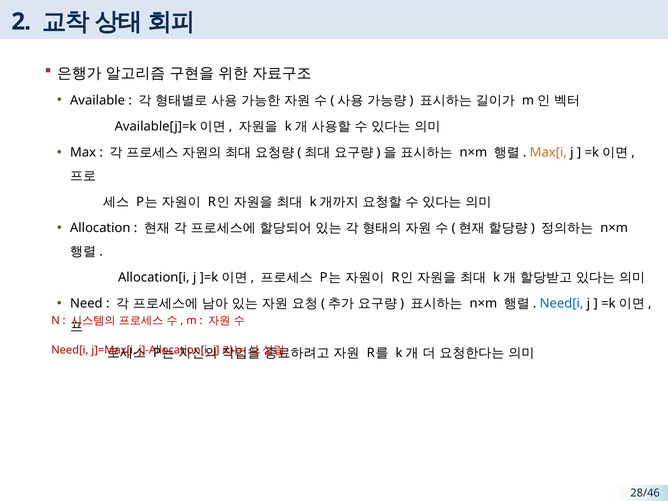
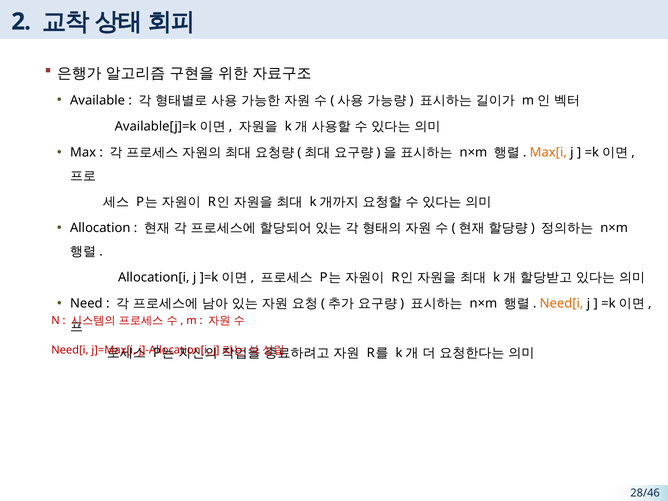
Need[i colour: blue -> orange (562, 303)
